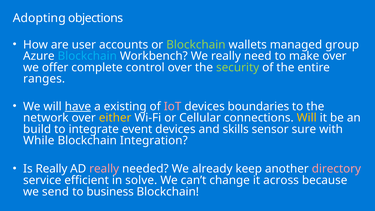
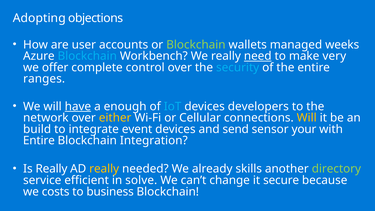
group: group -> weeks (342, 45)
need underline: none -> present (258, 56)
make over: over -> very (334, 56)
security colour: light green -> light blue (238, 67)
existing: existing -> enough (125, 106)
IoT colour: pink -> light blue (173, 106)
boundaries: boundaries -> developers (258, 106)
skills: skills -> send (236, 129)
sure: sure -> your (304, 129)
While: While -> Entire (39, 141)
really colour: pink -> yellow (104, 169)
keep: keep -> skills (249, 169)
directory colour: pink -> light green (336, 169)
across: across -> secure (281, 180)
send: send -> costs (56, 192)
